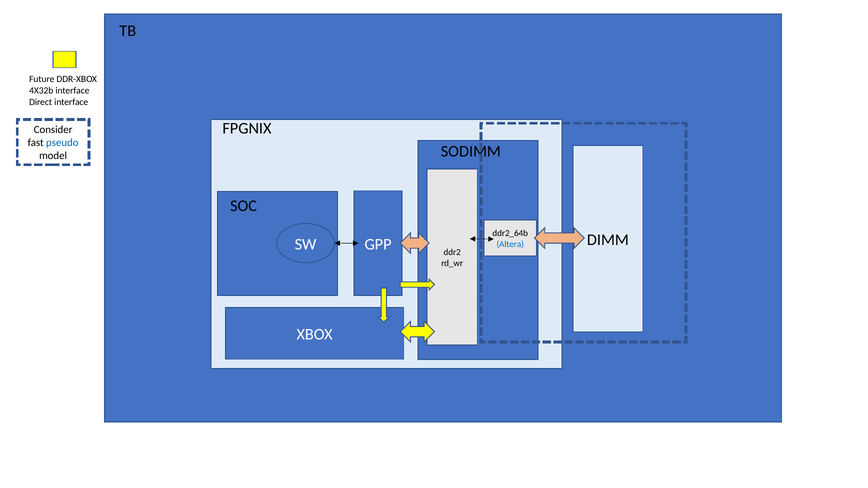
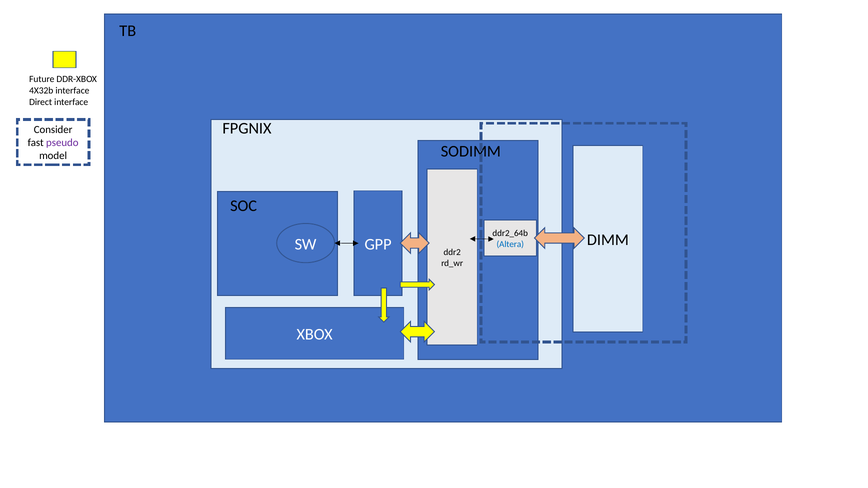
pseudo colour: blue -> purple (62, 143)
